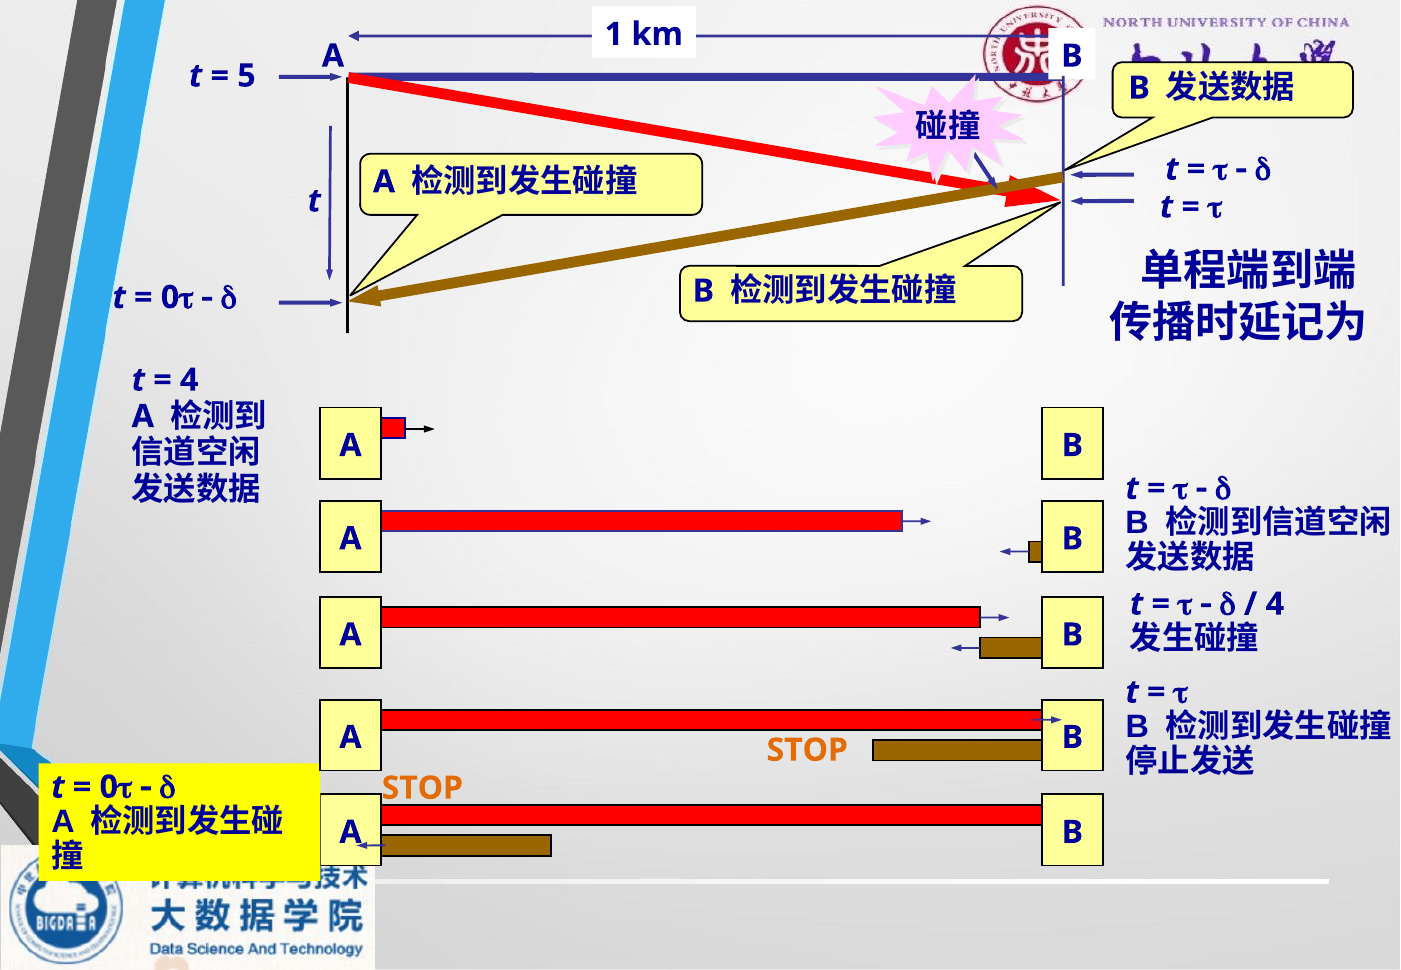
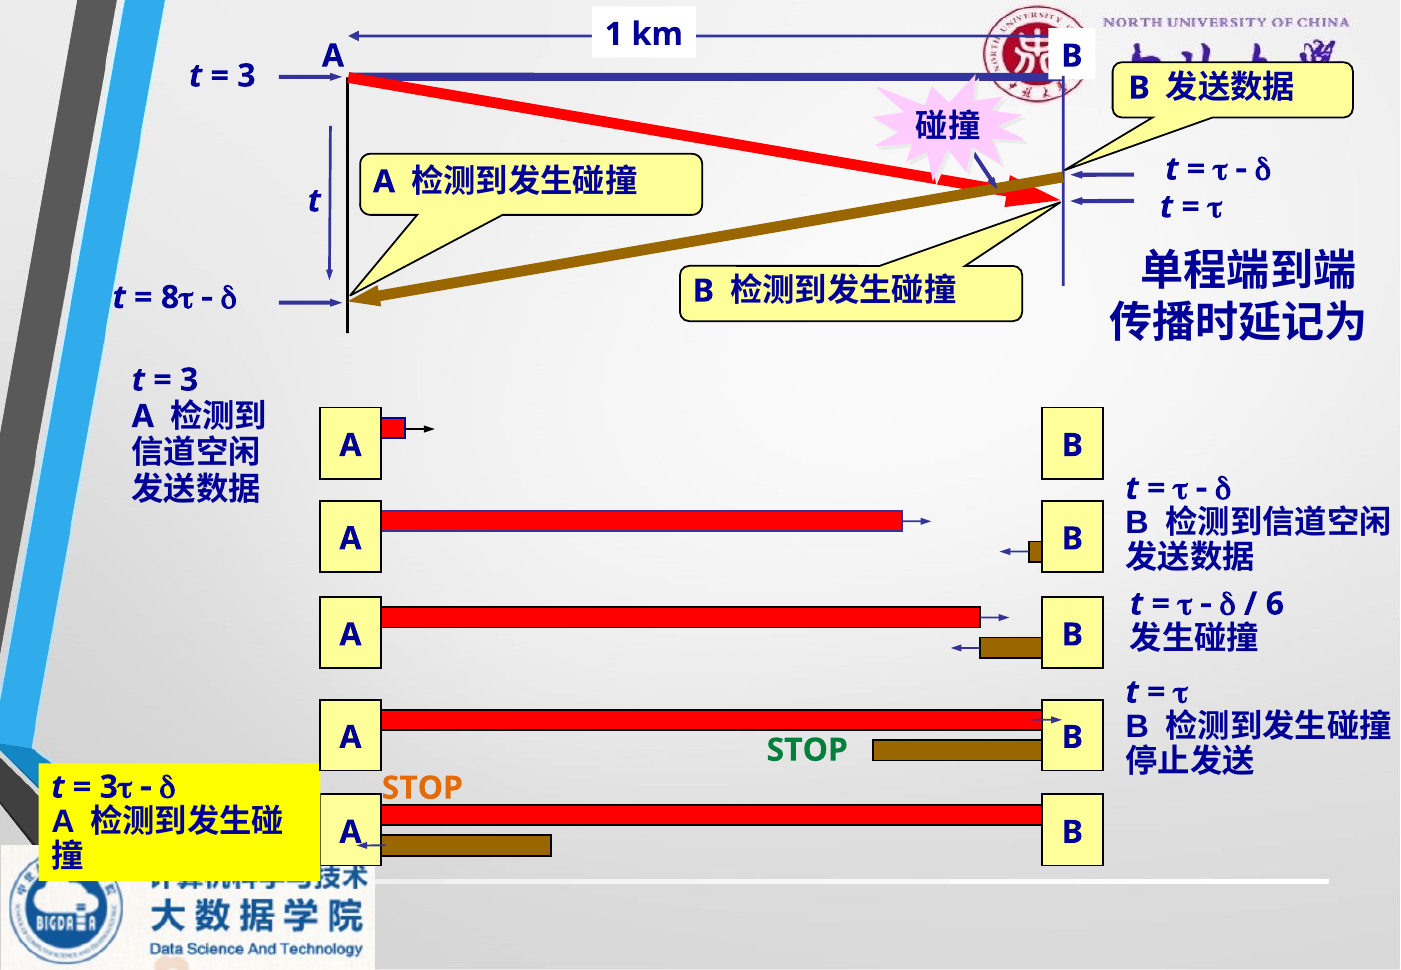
5: 5 -> 3 (247, 76)
0: 0 -> 8 (170, 297)
4: 4 -> 3 (189, 380)
4: 4 -> 6 (1275, 604)
STOP colour: orange -> green (807, 750)
0: 0 -> 3 (109, 787)
